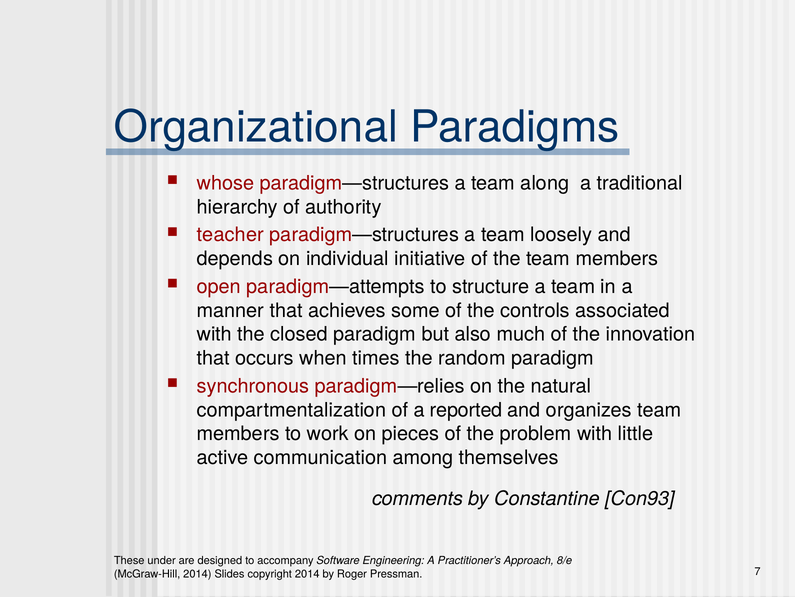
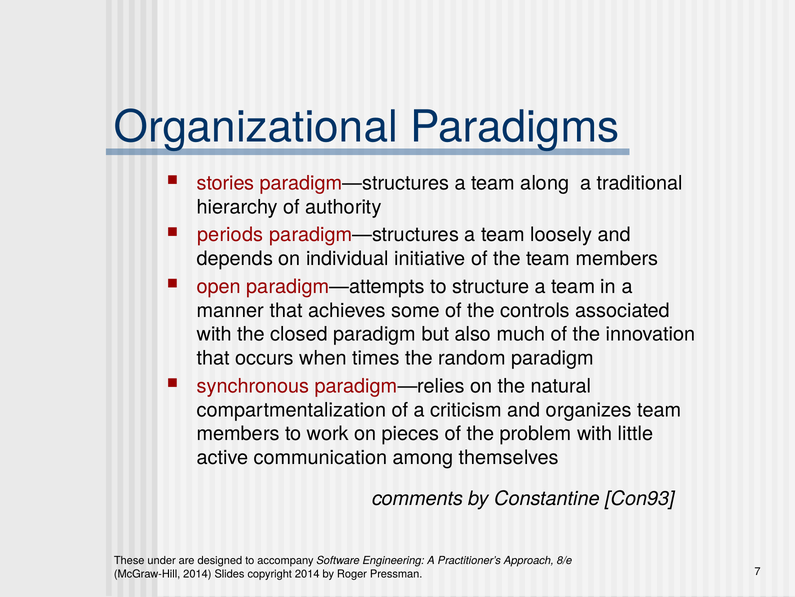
whose: whose -> stories (226, 183)
teacher: teacher -> periods (230, 235)
reported: reported -> criticism (466, 410)
